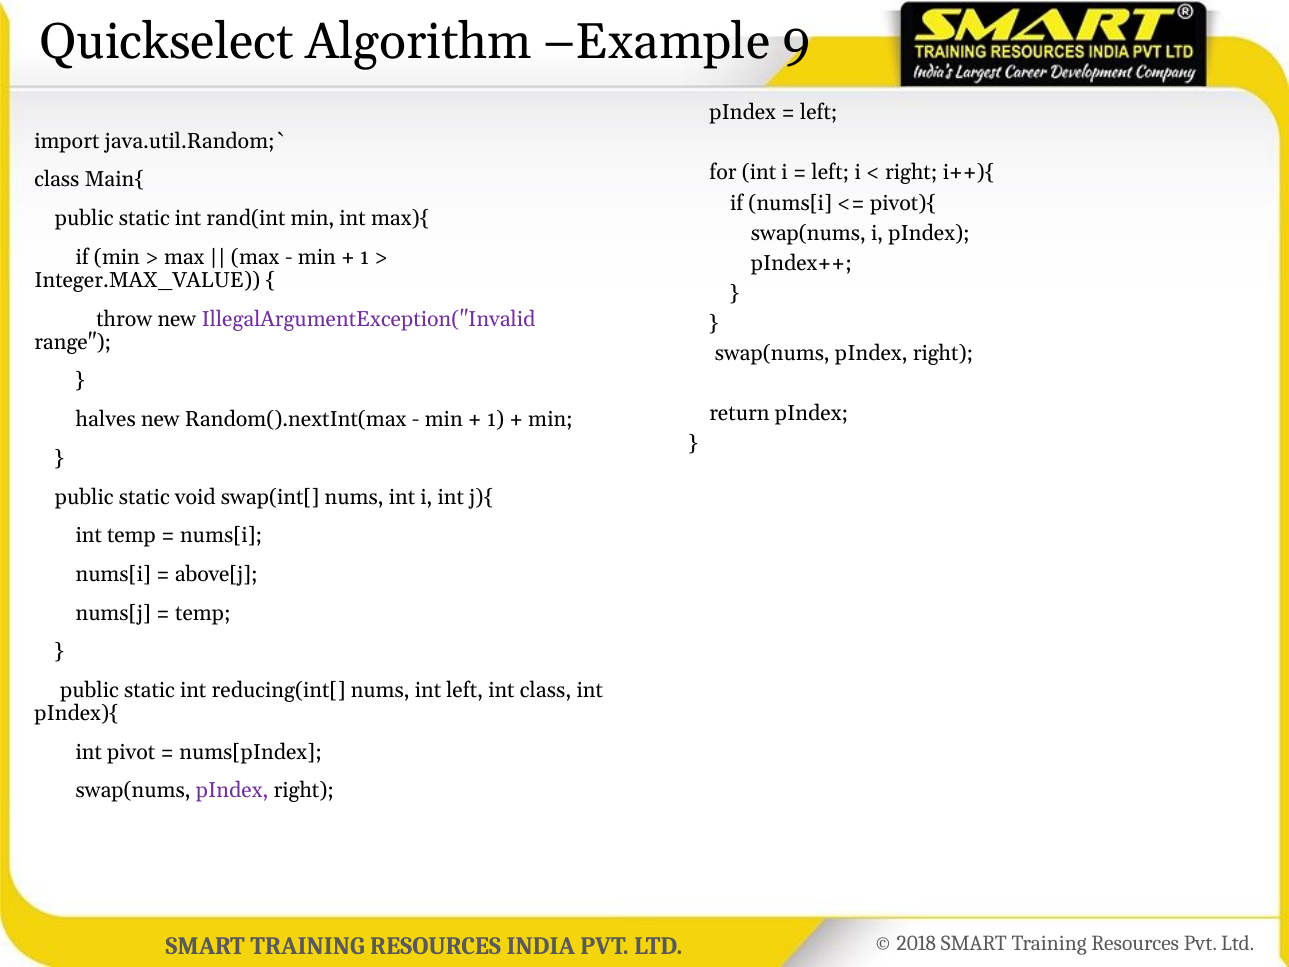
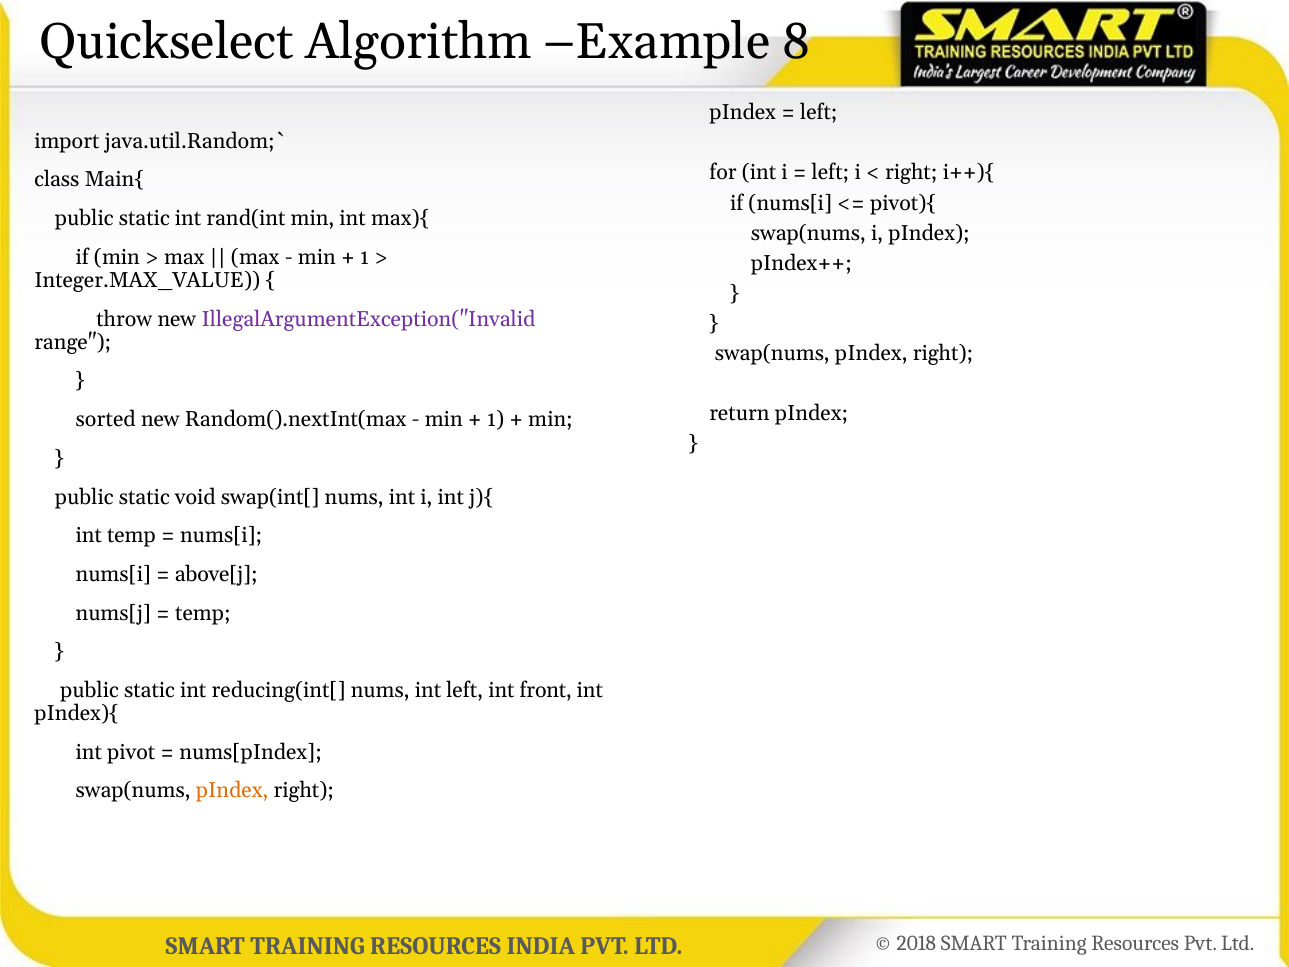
9: 9 -> 8 (797, 42)
halves: halves -> sorted (106, 419)
int class: class -> front (546, 690)
pIndex colour: purple -> orange (232, 791)
